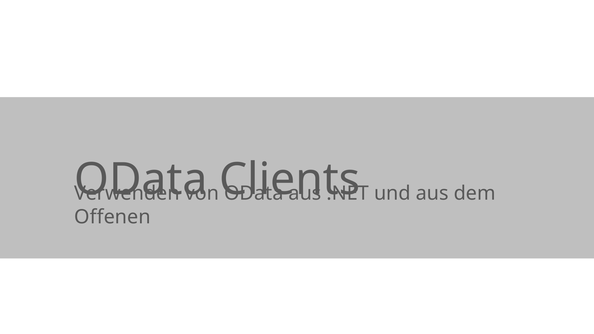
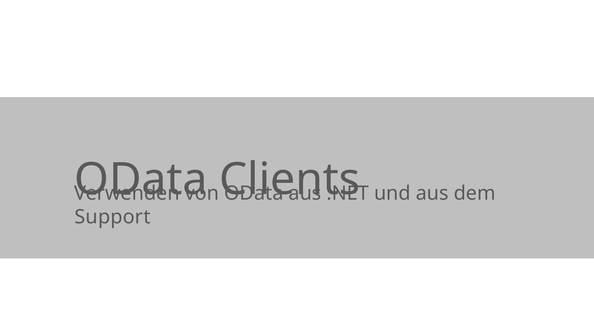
Offenen: Offenen -> Support (113, 217)
